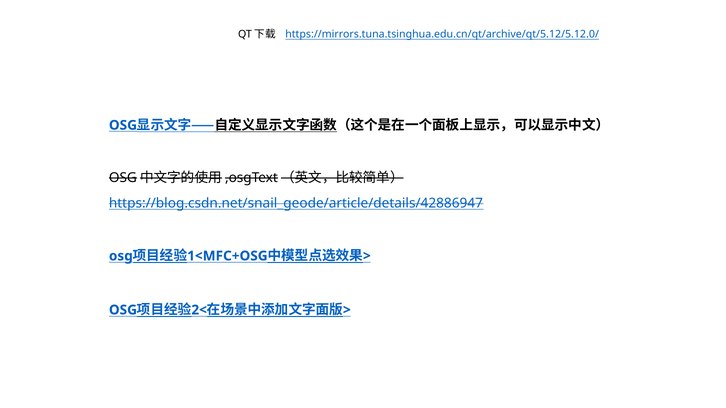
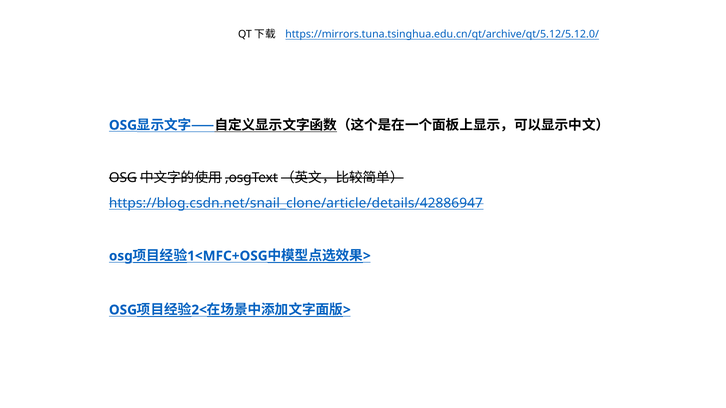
https://blog.csdn.net/snail_geode/article/details/42886947: https://blog.csdn.net/snail_geode/article/details/42886947 -> https://blog.csdn.net/snail_clone/article/details/42886947 (296, 203)
